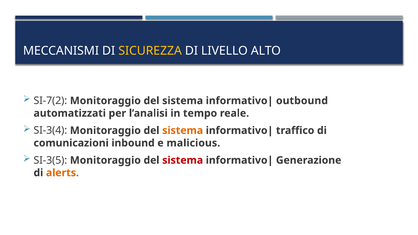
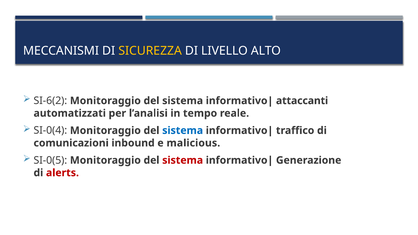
SI-7(2: SI-7(2 -> SI-6(2 (50, 101)
outbound: outbound -> attaccanti (302, 101)
SI-3(4: SI-3(4 -> SI-0(4 (50, 131)
sistema colour: orange -> blue (183, 131)
SI-3(5: SI-3(5 -> SI-0(5 (50, 160)
alerts colour: orange -> red (62, 173)
